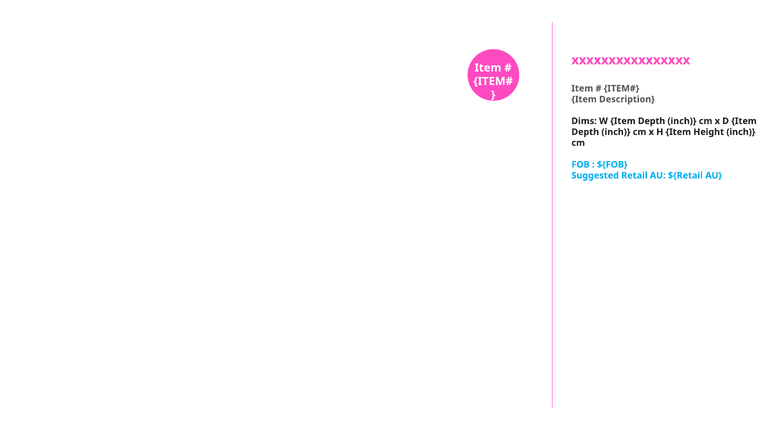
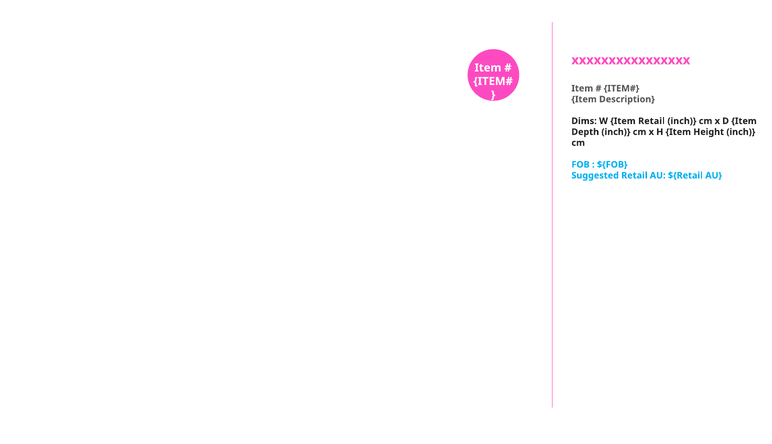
W Item Depth: Depth -> Retail (651, 121)
